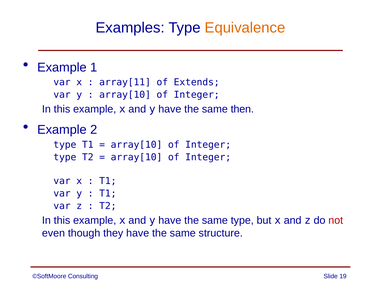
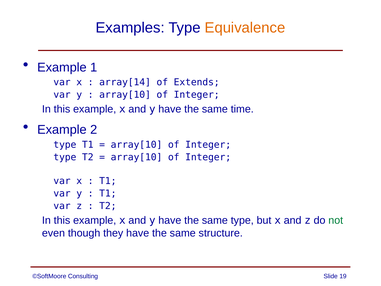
array[11: array[11 -> array[14 (125, 82)
then: then -> time (242, 109)
not colour: red -> green (336, 220)
